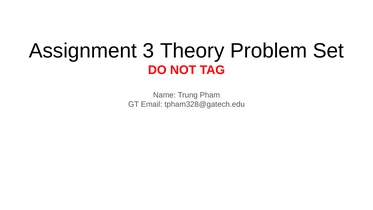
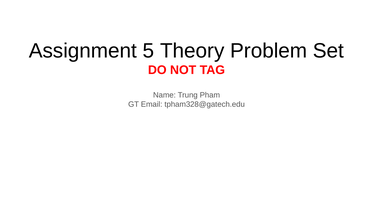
3: 3 -> 5 (148, 51)
